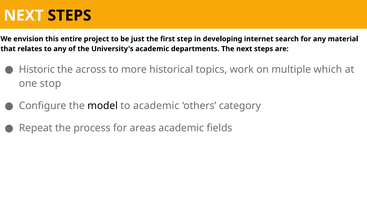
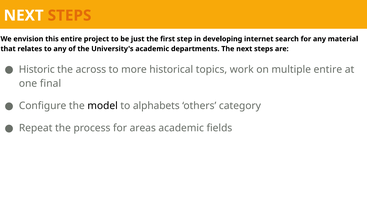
STEPS colour: black -> orange (70, 15)
multiple which: which -> entire (328, 69)
stop: stop -> final (51, 83)
to academic: academic -> alphabets (156, 106)
